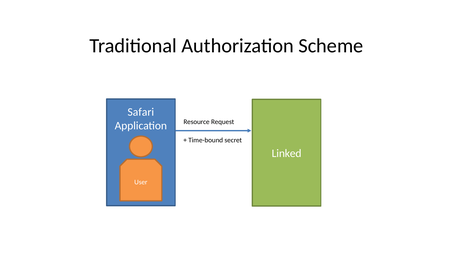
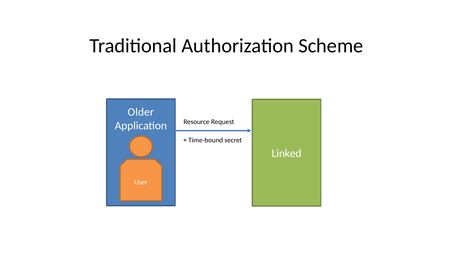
Safari: Safari -> Older (141, 112)
